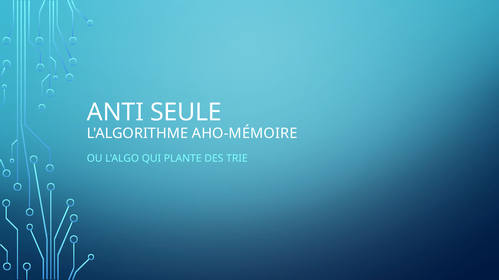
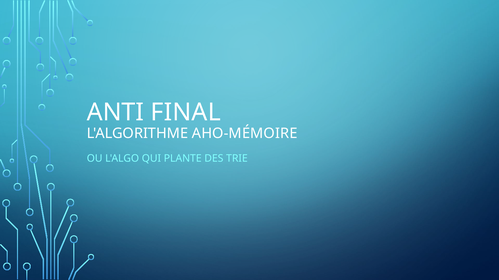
SEULE: SEULE -> FINAL (186, 112)
